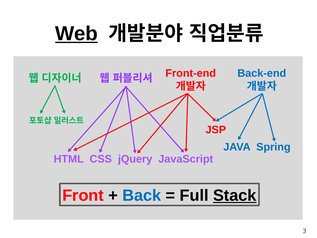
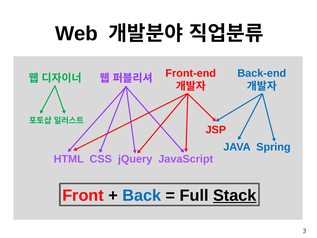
Web underline: present -> none (77, 34)
